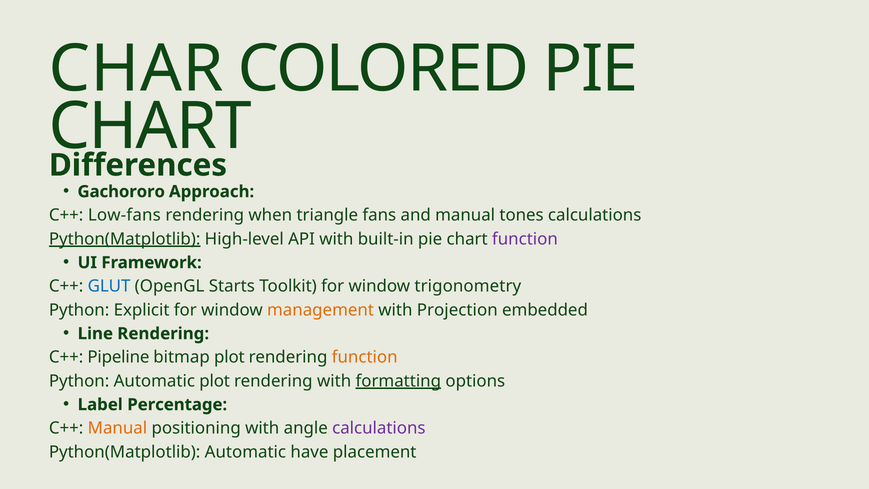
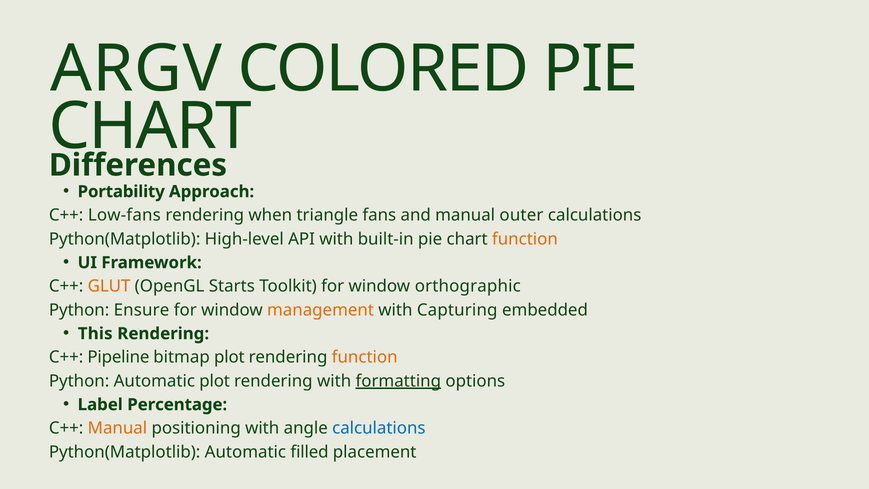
CHAR: CHAR -> ARGV (136, 69)
Gachororo: Gachororo -> Portability (121, 192)
tones: tones -> outer (521, 215)
Python(Matplotlib underline: present -> none (125, 239)
function colour: purple -> orange (525, 239)
GLUT colour: blue -> orange (109, 286)
trigonometry: trigonometry -> orthographic (468, 286)
Explicit: Explicit -> Ensure (141, 310)
Projection: Projection -> Capturing (457, 310)
Line: Line -> This (95, 334)
calculations colour: purple -> blue (379, 428)
have: have -> filled (310, 452)
